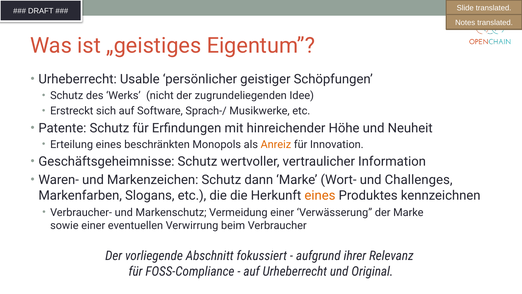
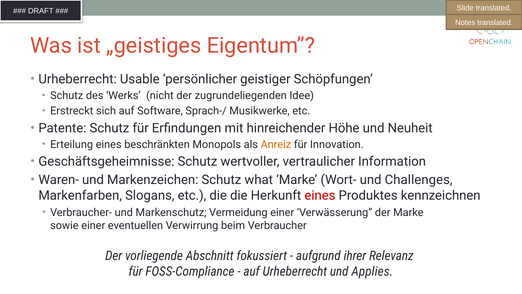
dann: dann -> what (259, 180)
eines colour: orange -> red (320, 195)
Original: Original -> Applies (372, 271)
